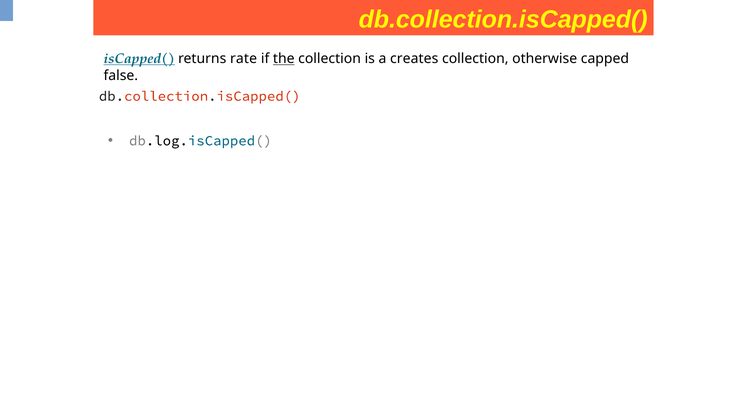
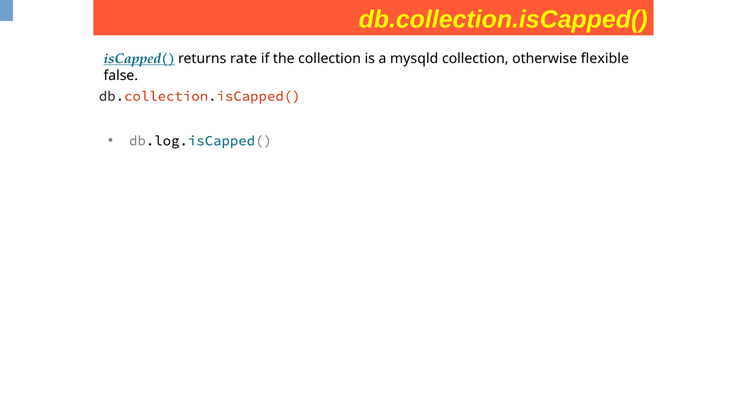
the underline: present -> none (284, 59)
creates: creates -> mysqld (414, 59)
capped: capped -> flexible (605, 59)
